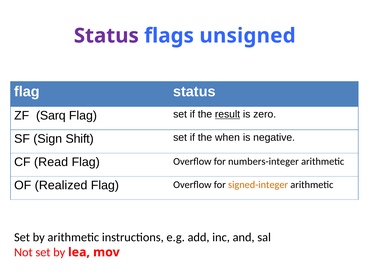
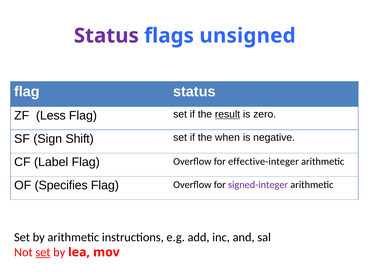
Sarq: Sarq -> Less (51, 115)
Read: Read -> Label (51, 162)
numbers-integer: numbers-integer -> effective-integer (263, 161)
Realized: Realized -> Specifies (61, 185)
signed-integer colour: orange -> purple (258, 184)
set underline: none -> present (43, 252)
